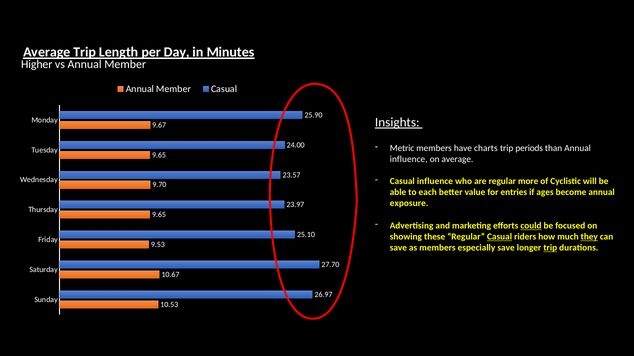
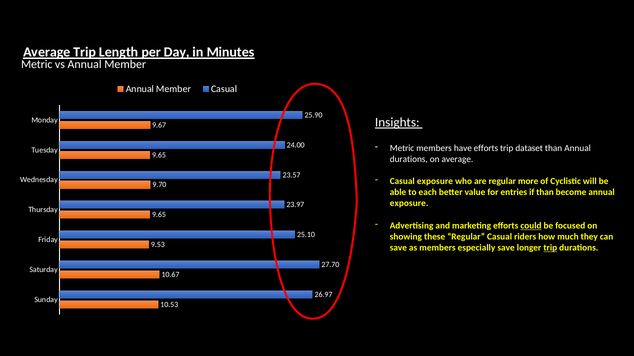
Higher: Higher -> Metric (37, 65)
have charts: charts -> efforts (486, 148)
periods: periods -> dataset (529, 148)
influence: influence -> durations (409, 159)
Casual influence: influence -> exposure (435, 182)
if ages: ages -> than (545, 193)
Casual underline: present -> none (500, 237)
they underline: present -> none (589, 237)
